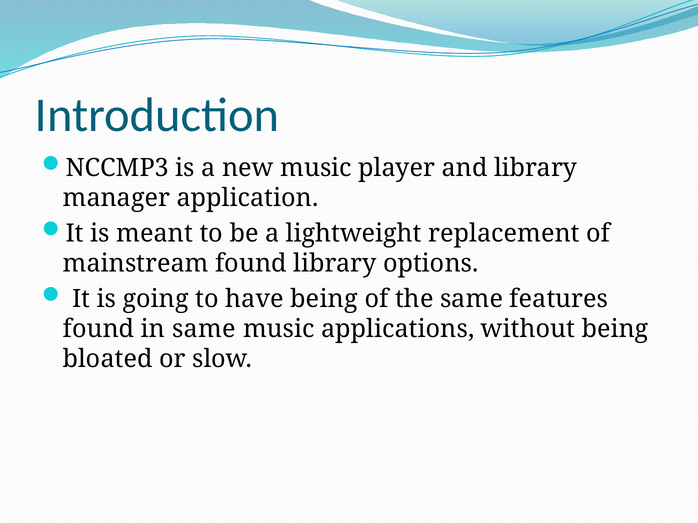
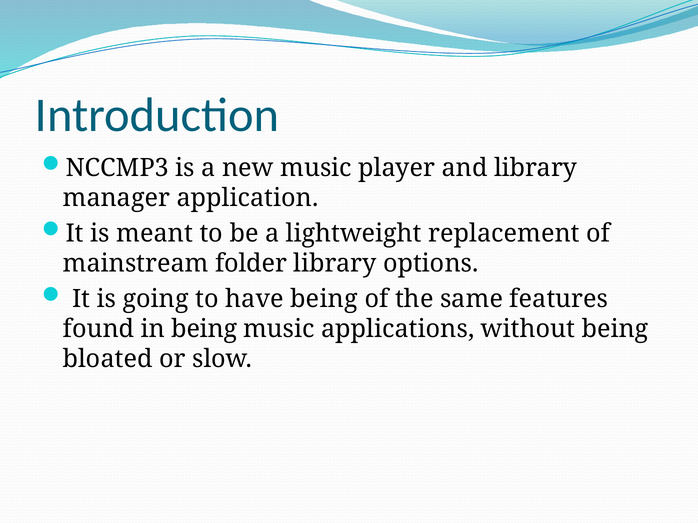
mainstream found: found -> folder (251, 264)
in same: same -> being (204, 329)
